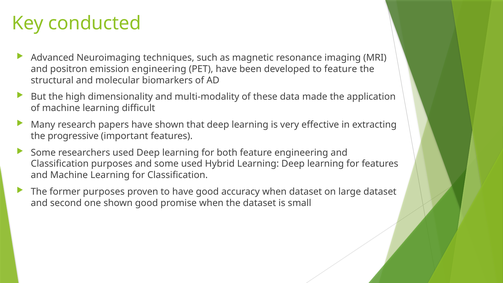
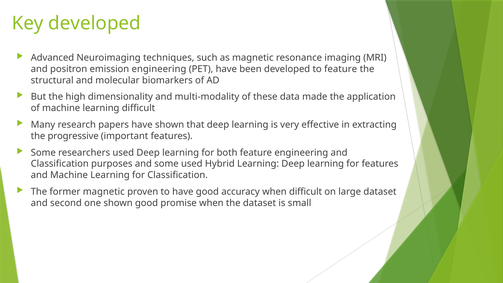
Key conducted: conducted -> developed (95, 23)
former purposes: purposes -> magnetic (104, 192)
when dataset: dataset -> difficult (306, 192)
